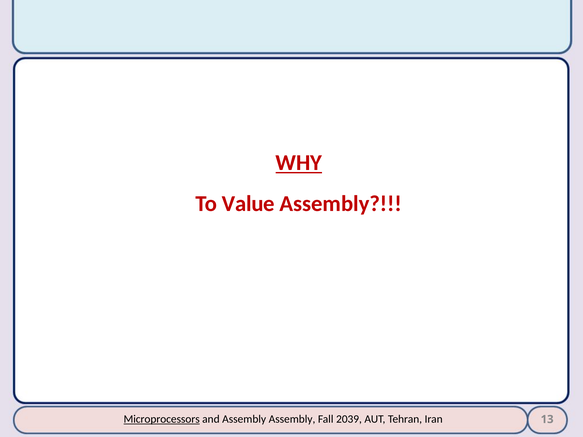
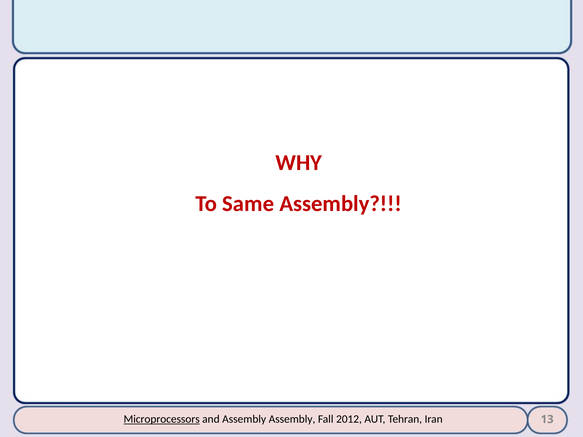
WHY underline: present -> none (299, 163)
Value: Value -> Same (248, 204)
2039: 2039 -> 2012 (349, 419)
